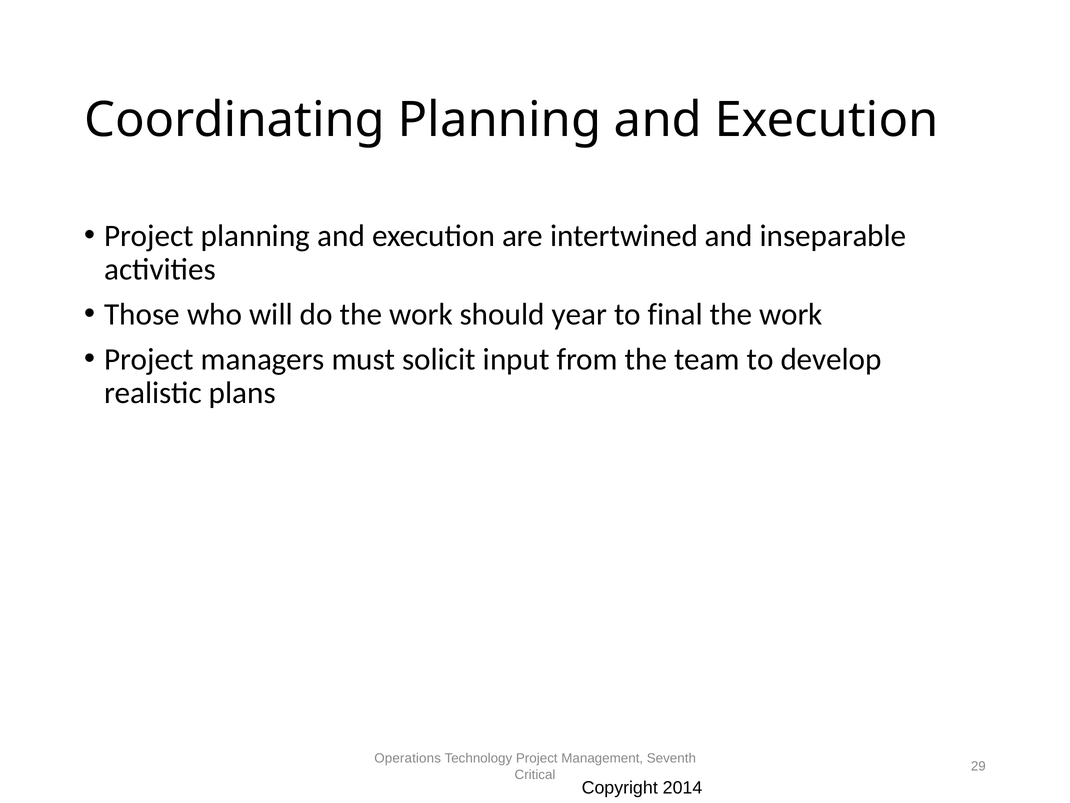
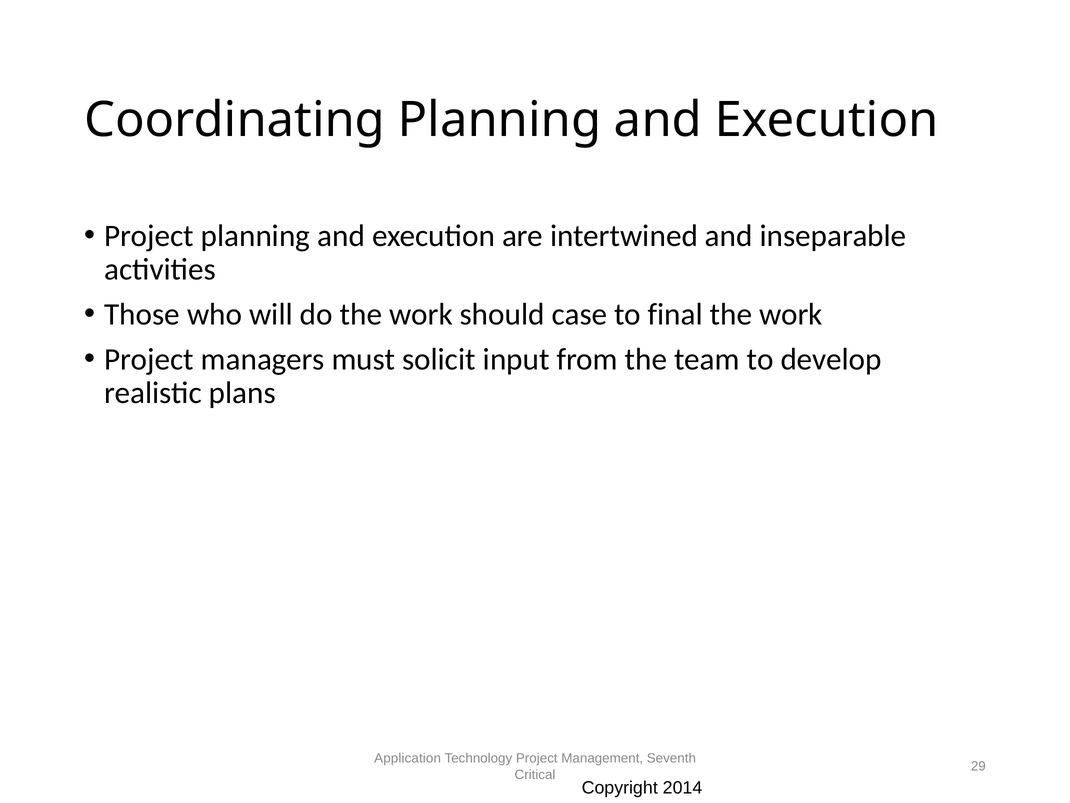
year: year -> case (579, 314)
Operations: Operations -> Application (408, 758)
